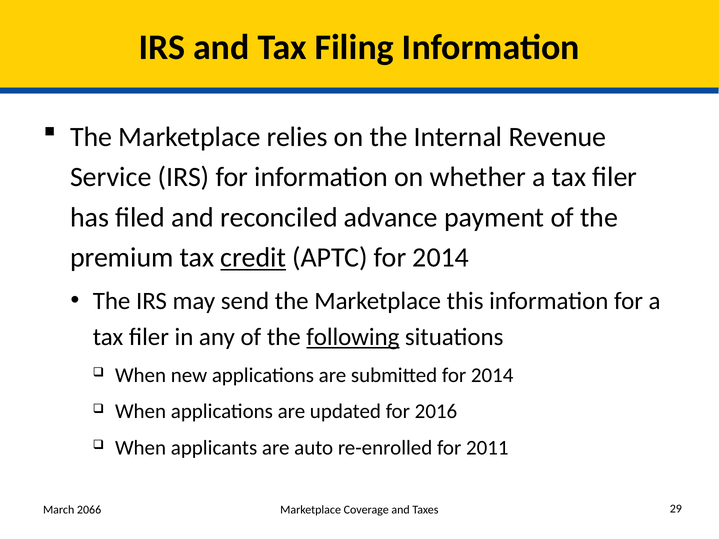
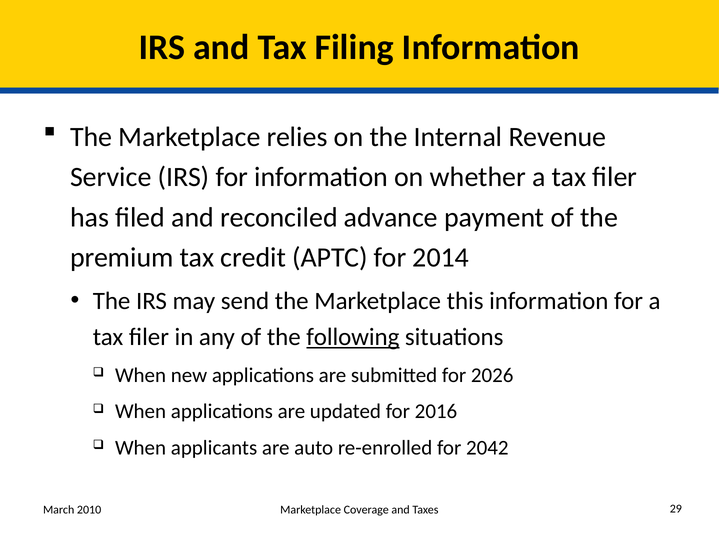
credit underline: present -> none (253, 258)
submitted for 2014: 2014 -> 2026 (492, 375)
2011: 2011 -> 2042 (487, 448)
2066: 2066 -> 2010 (89, 510)
